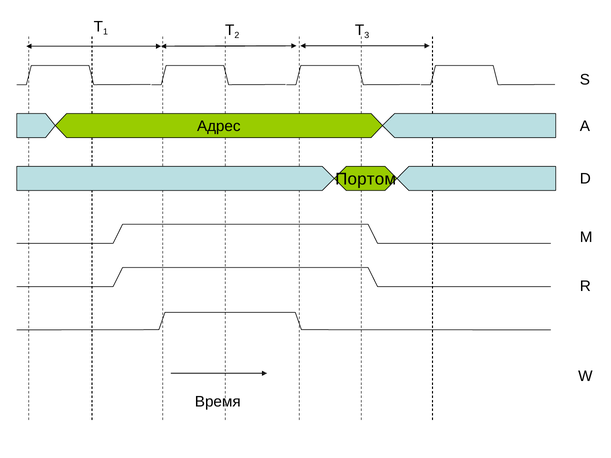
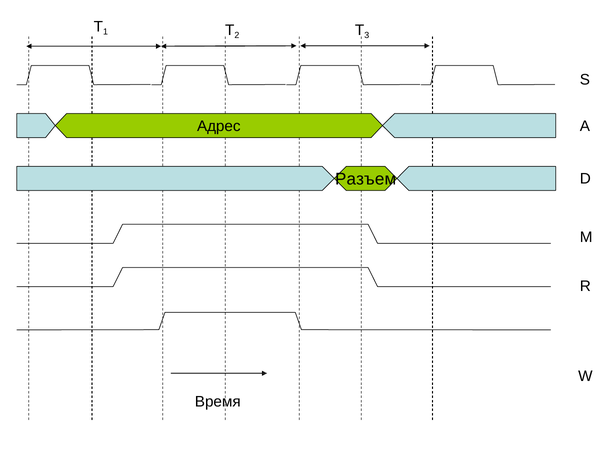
Портом: Портом -> Разъем (366, 179)
